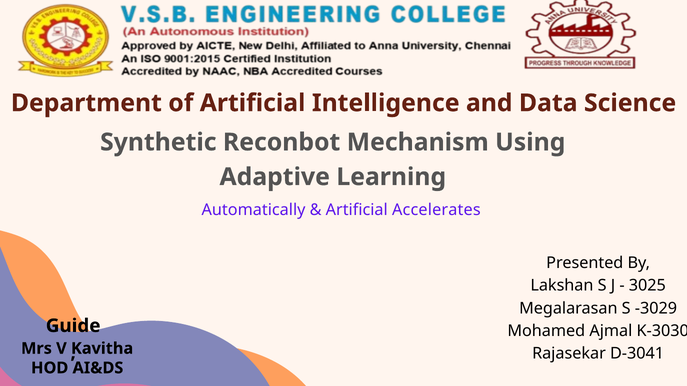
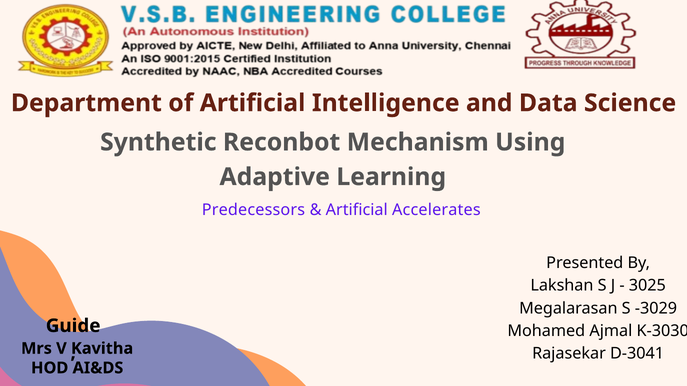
Automatically: Automatically -> Predecessors (253, 210)
